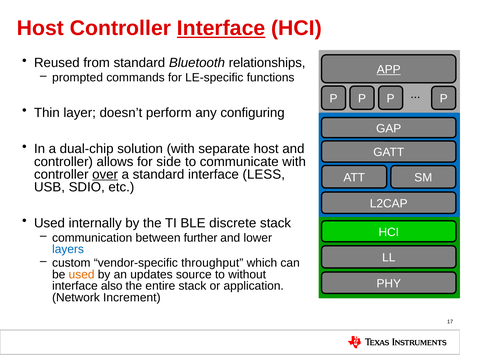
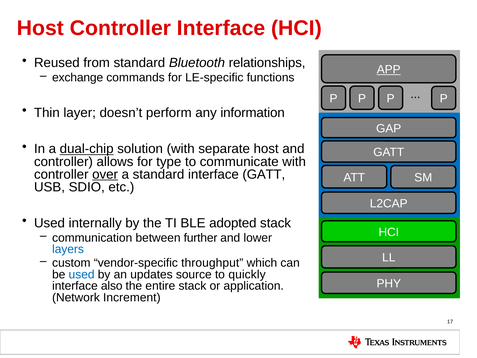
Interface underline: present -> none (221, 28)
prompted: prompted -> exchange (78, 77)
configuring: configuring -> information (253, 113)
dual-chip underline: none -> present (87, 149)
side: side -> type (169, 162)
interface LESS: LESS -> GATT (264, 174)
discrete: discrete -> adopted (233, 223)
used colour: orange -> blue (82, 274)
without: without -> quickly (247, 274)
